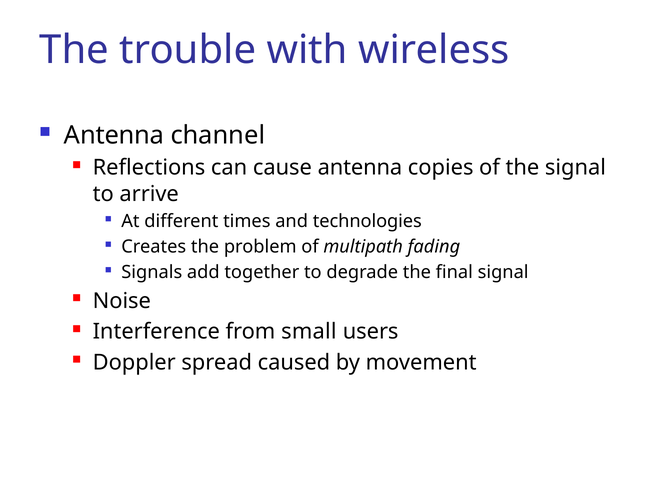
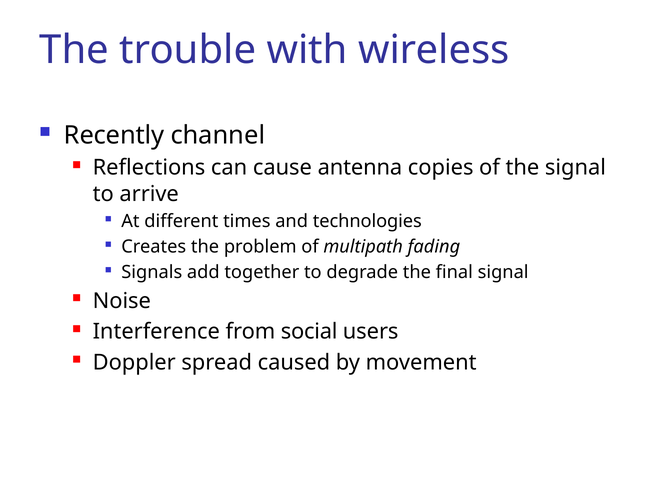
Antenna: Antenna -> Recently (114, 135)
small: small -> social (309, 332)
